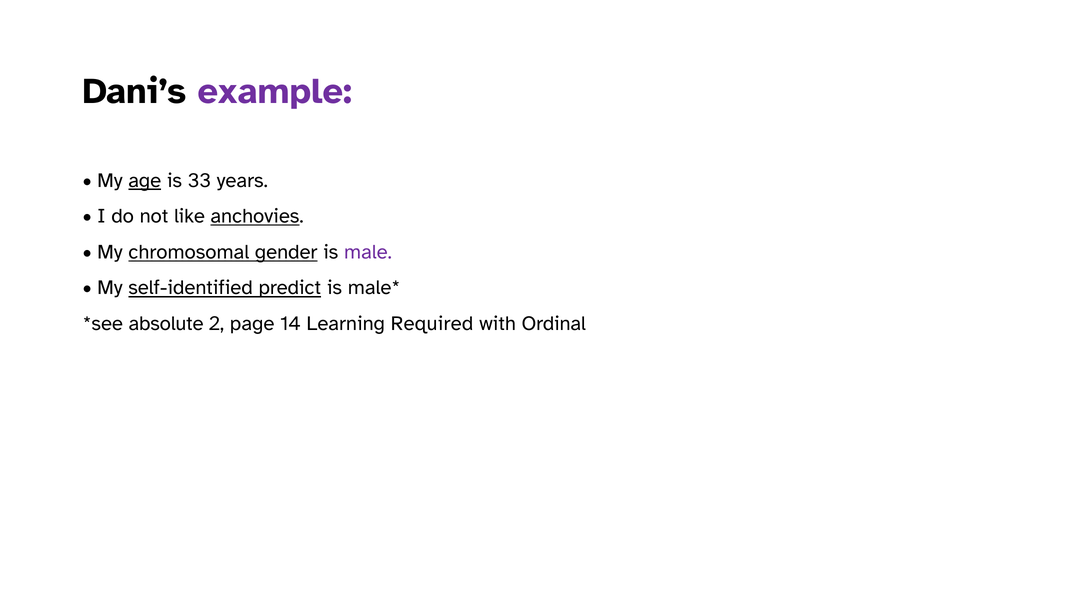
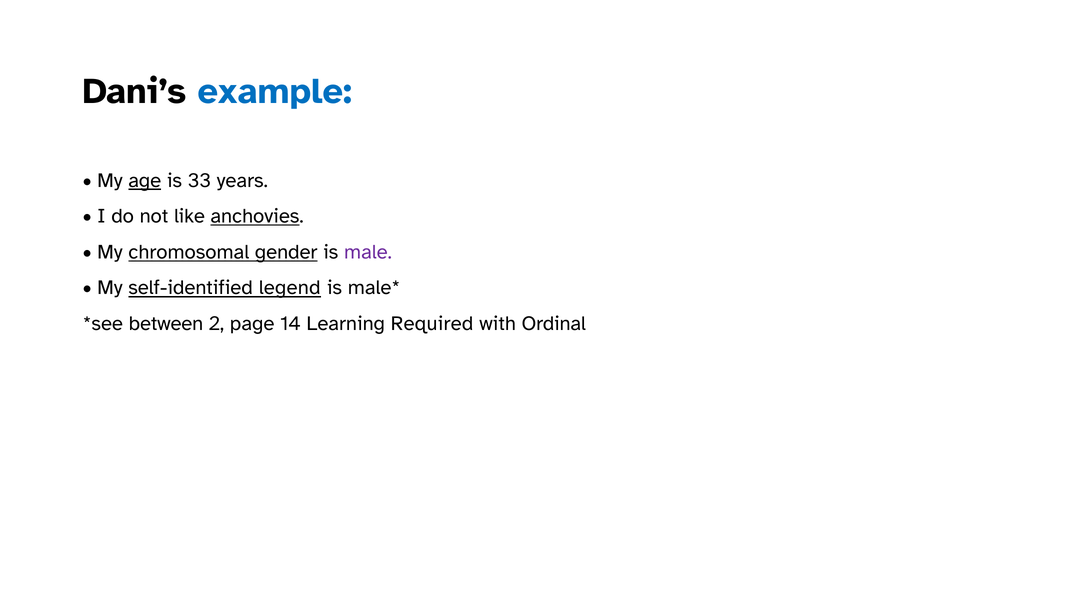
example colour: purple -> blue (275, 91)
predict: predict -> legend (290, 287)
absolute: absolute -> between (166, 323)
